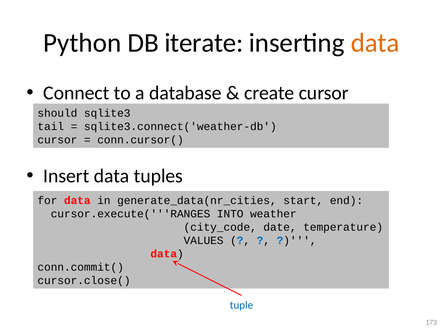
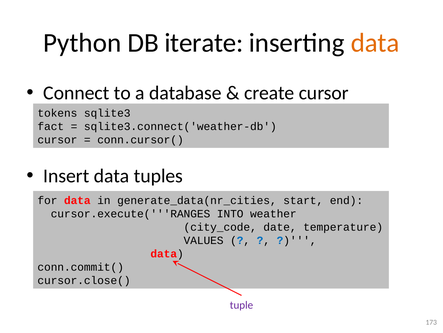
should: should -> tokens (57, 113)
tail: tail -> fact (51, 126)
tuple colour: blue -> purple (241, 304)
